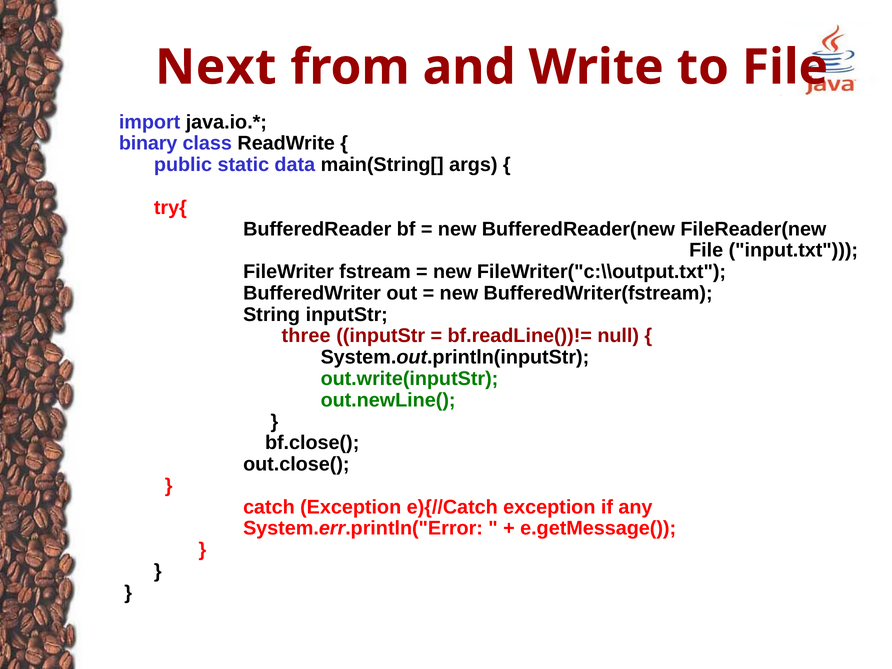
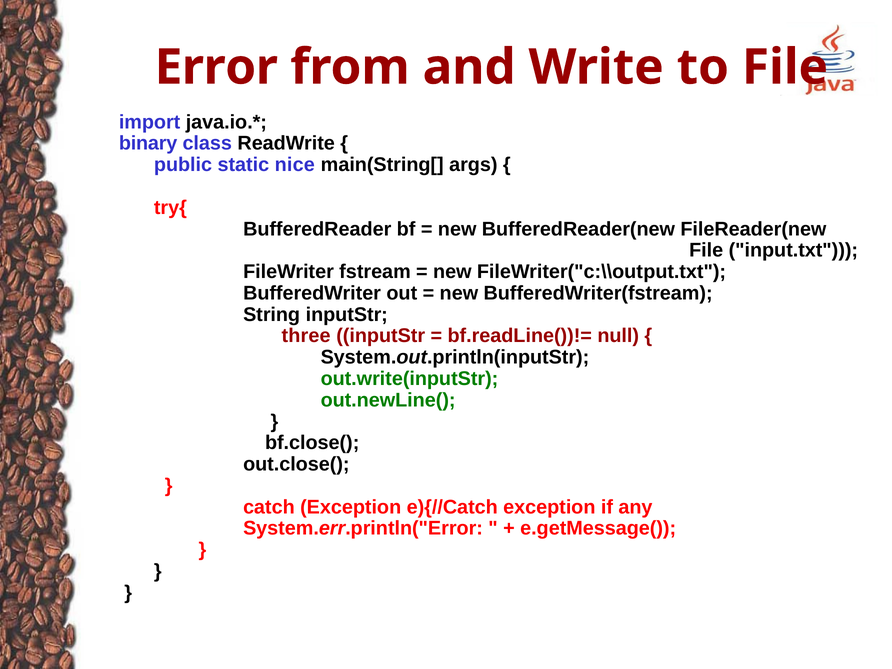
Next: Next -> Error (216, 67)
data: data -> nice (295, 165)
